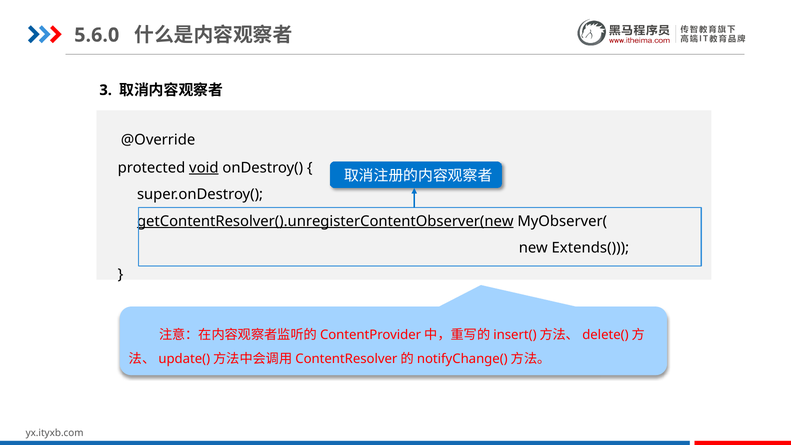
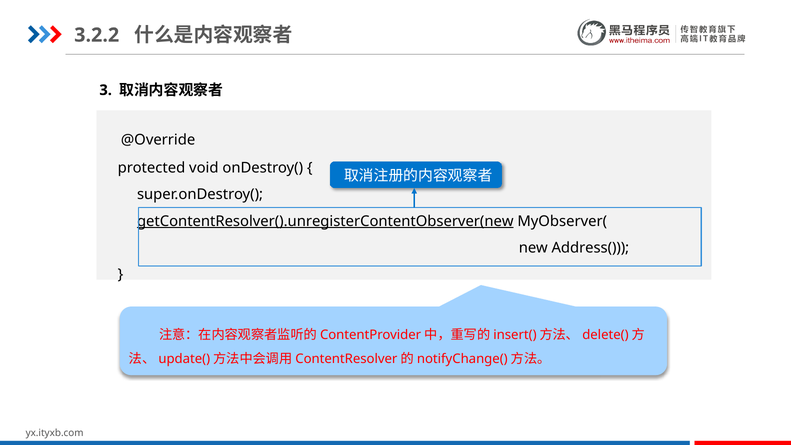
5.6.0: 5.6.0 -> 3.2.2 (97, 35)
void underline: present -> none (204, 168)
Extends(: Extends( -> Address( (590, 248)
